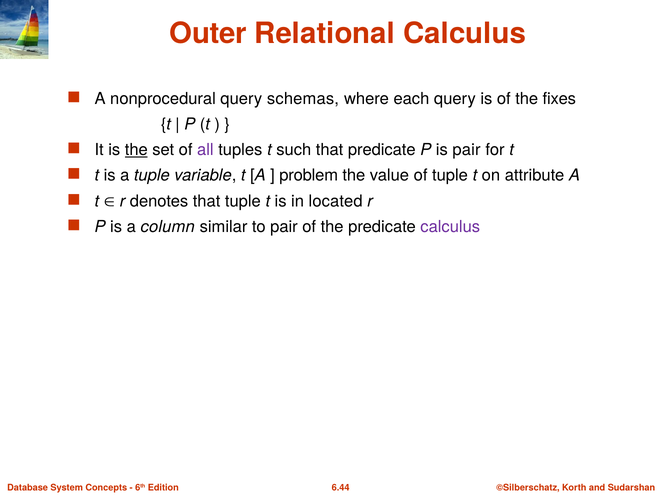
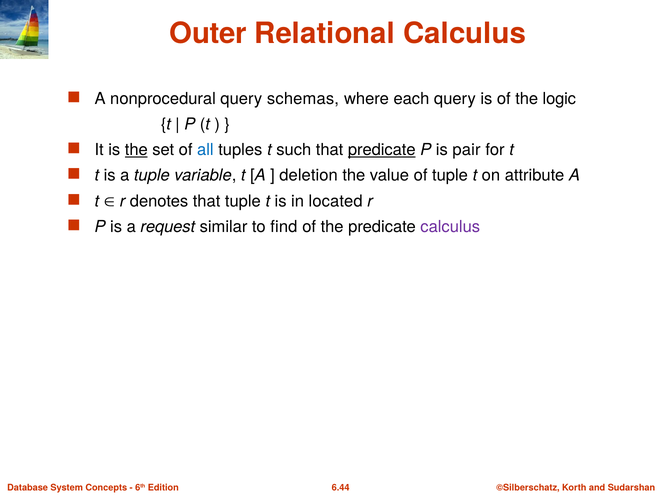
fixes: fixes -> logic (559, 99)
all colour: purple -> blue (205, 150)
predicate underline: none -> present (382, 150)
problem: problem -> deletion (309, 176)
column: column -> request (168, 227)
to pair: pair -> find (284, 227)
